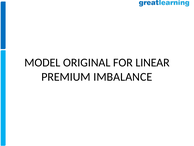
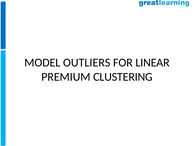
ORIGINAL: ORIGINAL -> OUTLIERS (87, 62)
IMBALANCE: IMBALANCE -> CLUSTERING (123, 77)
